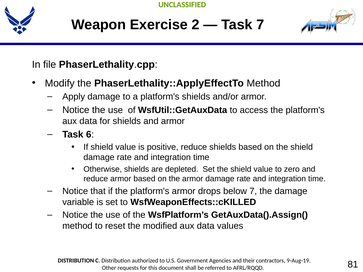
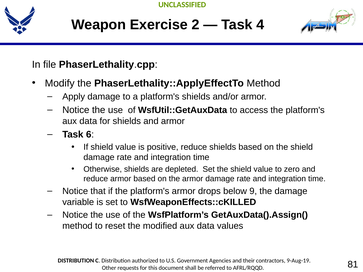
Task 7: 7 -> 4 (260, 25)
below 7: 7 -> 9 (253, 191)
